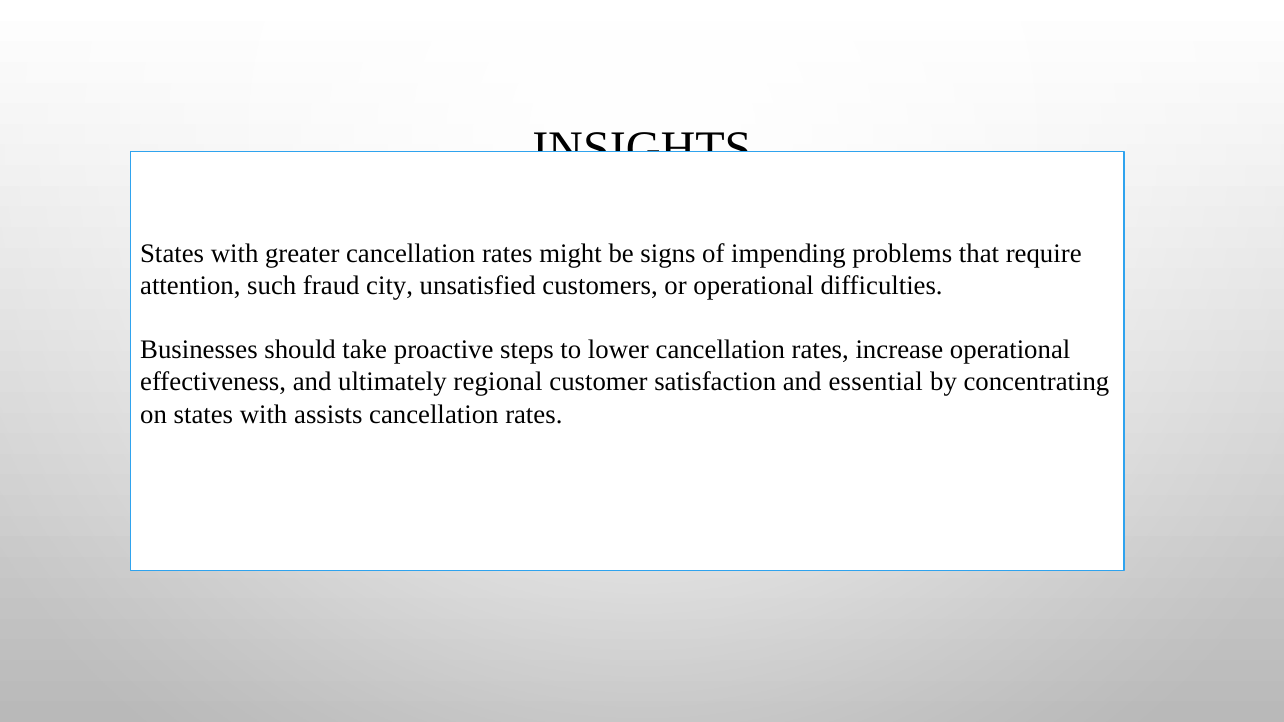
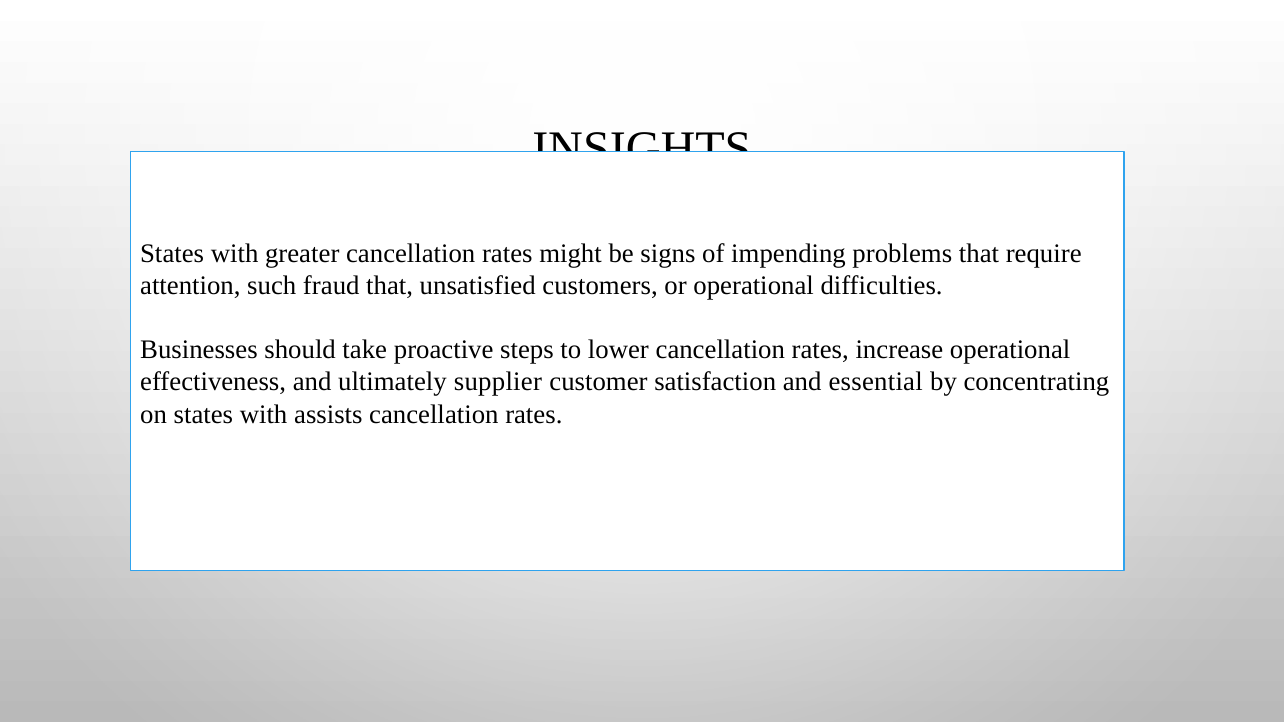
fraud city: city -> that (390, 286)
regional: regional -> supplier (498, 382)
